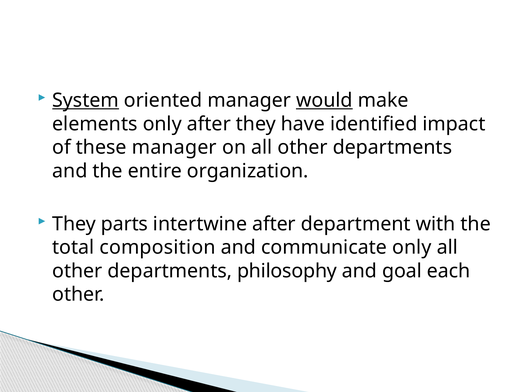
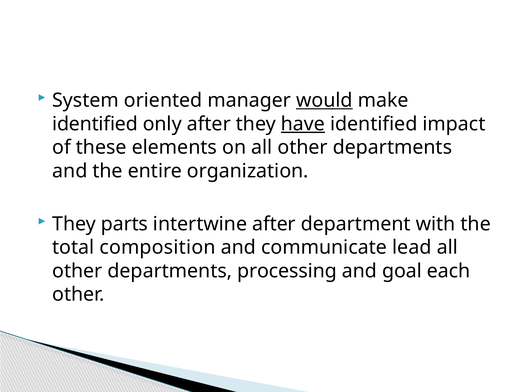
System underline: present -> none (86, 100)
elements: elements -> identified (95, 124)
have underline: none -> present (303, 124)
these manager: manager -> elements (174, 148)
communicate only: only -> lead (412, 248)
philosophy: philosophy -> processing (287, 271)
